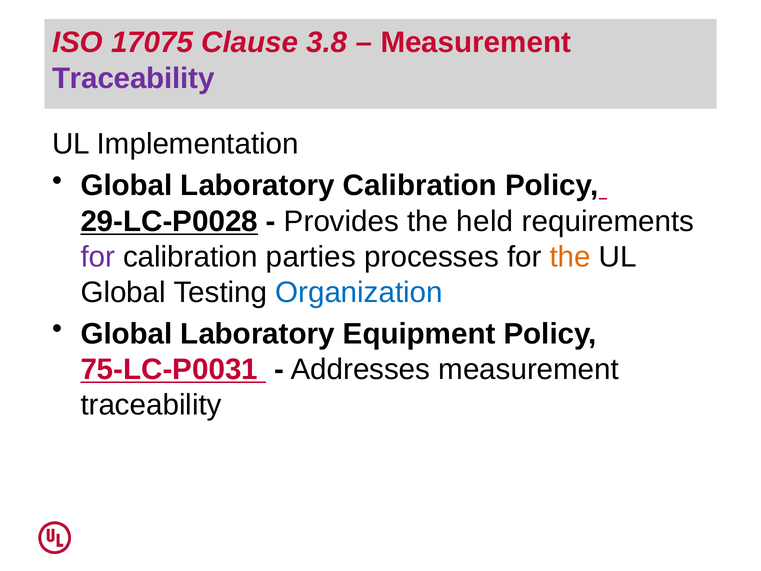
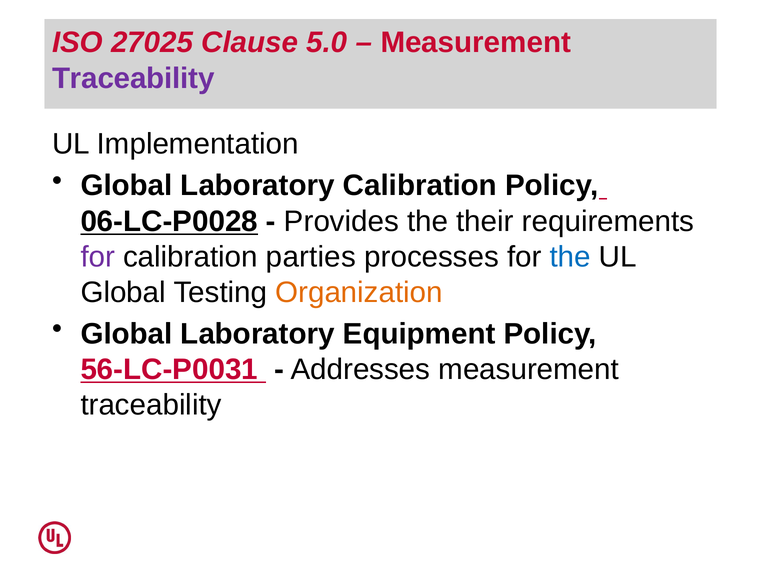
17075: 17075 -> 27025 (152, 43)
3.8: 3.8 -> 5.0 (327, 43)
29-LC-P0028: 29-LC-P0028 -> 06-LC-P0028 (169, 221)
held: held -> their (485, 221)
the colour: orange -> blue (570, 257)
Organization colour: blue -> orange (359, 292)
75-LC-P0031: 75-LC-P0031 -> 56-LC-P0031 (169, 369)
